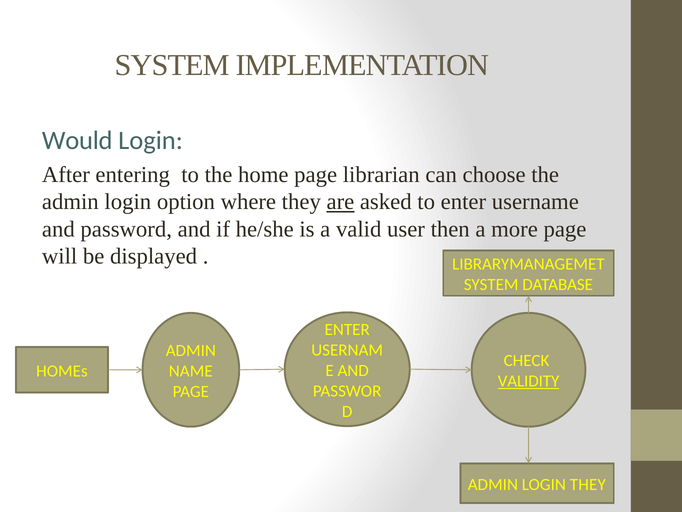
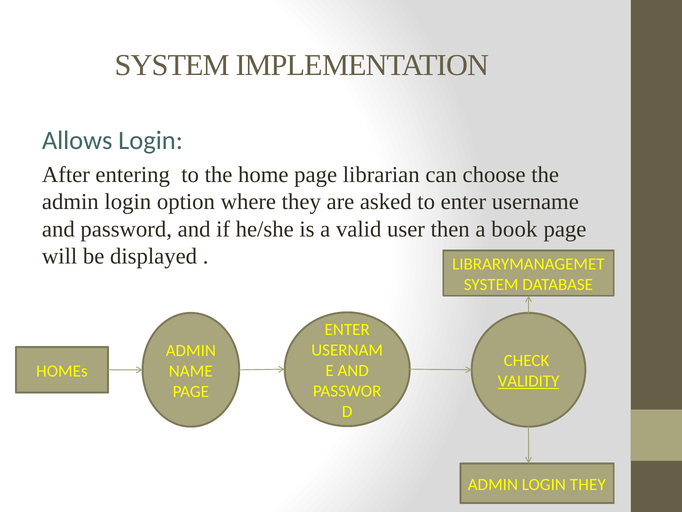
Would: Would -> Allows (77, 141)
are underline: present -> none (340, 202)
more: more -> book (514, 229)
